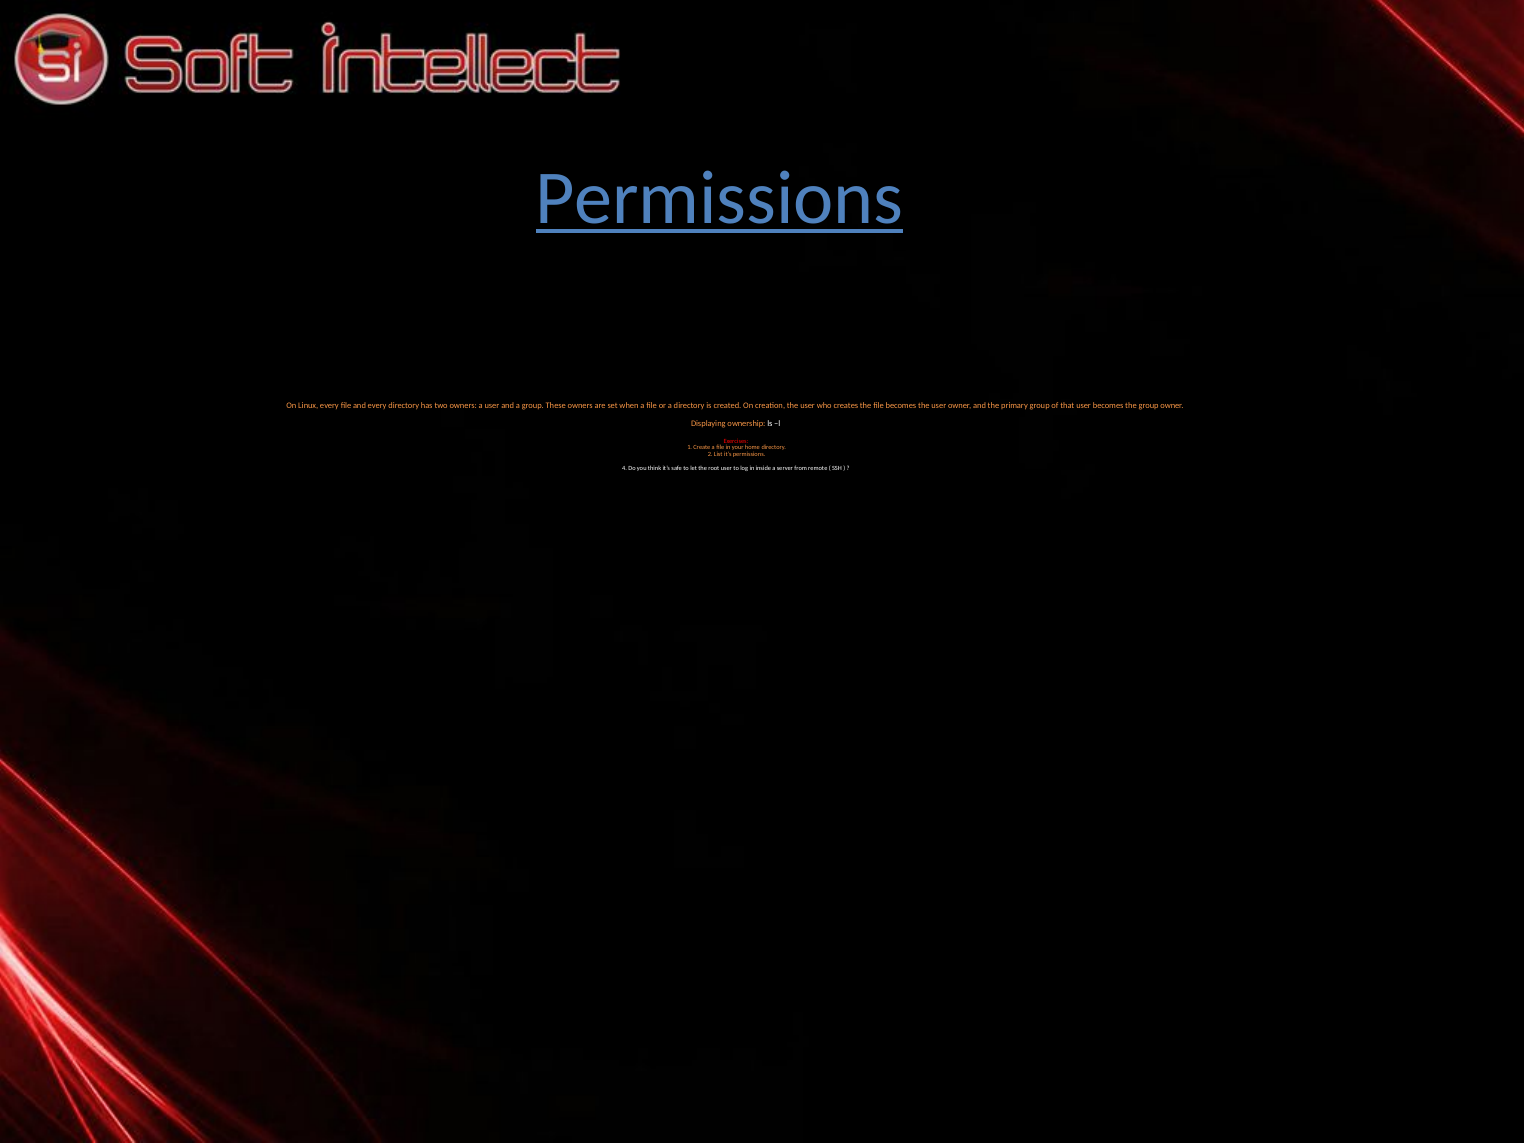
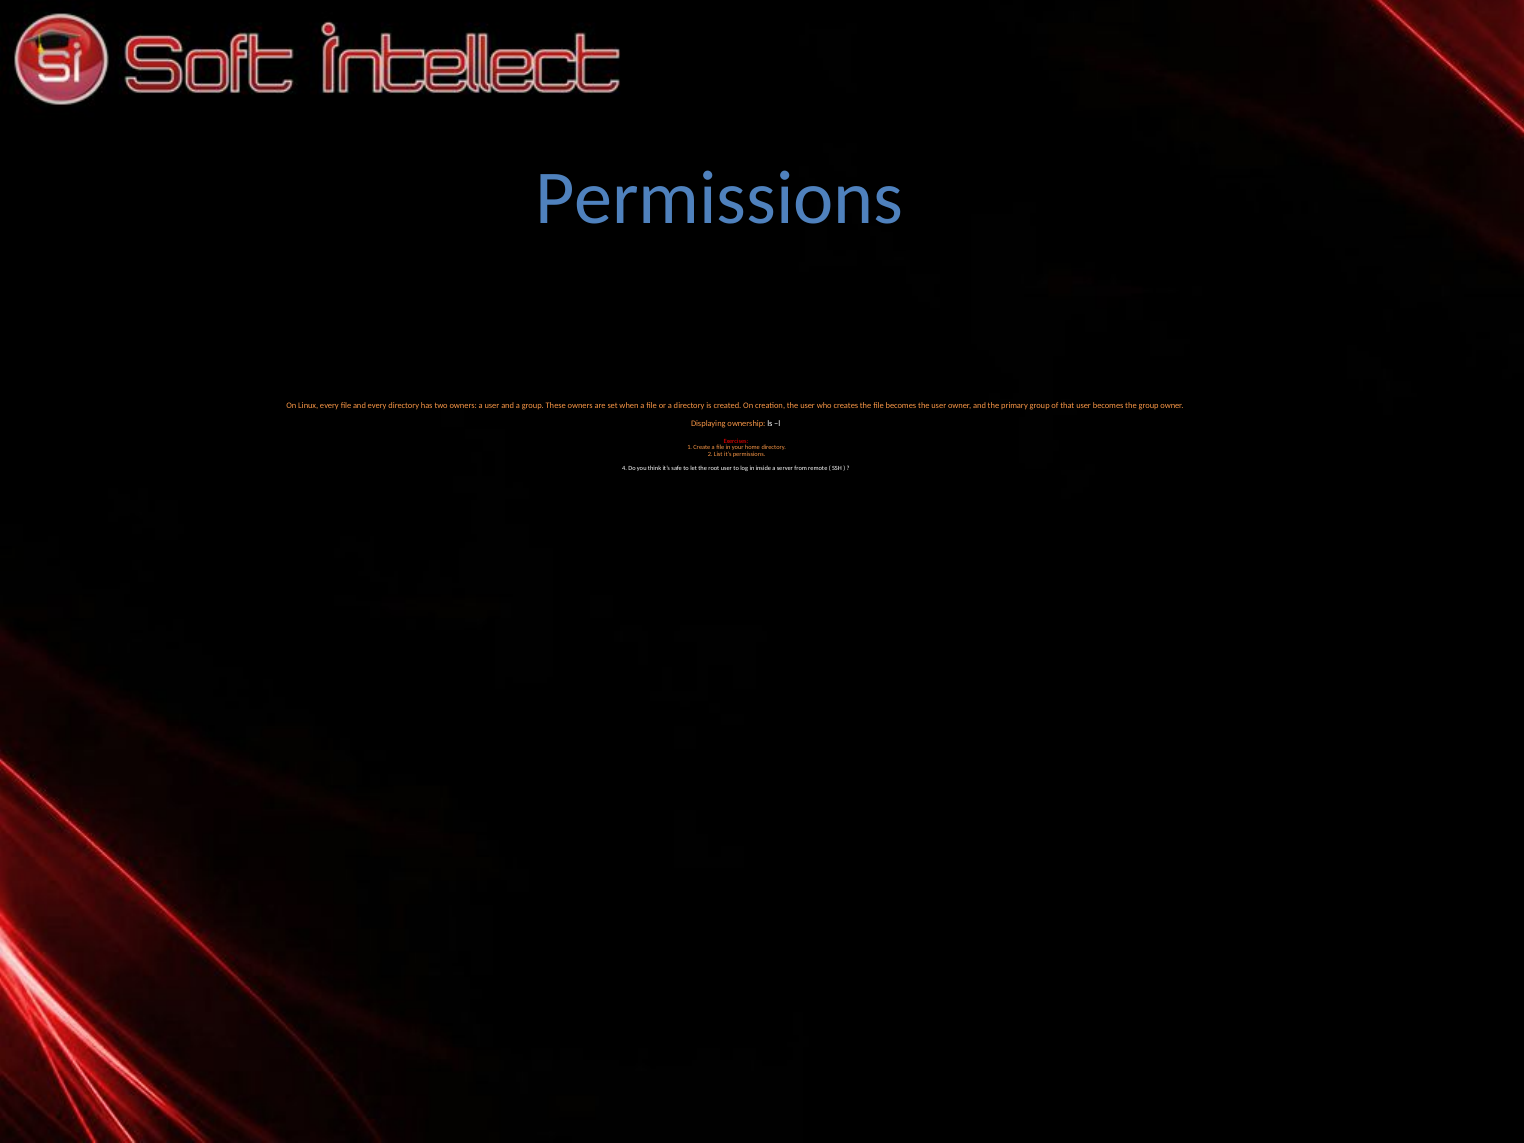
Permissions underline: present -> none (719, 198)
